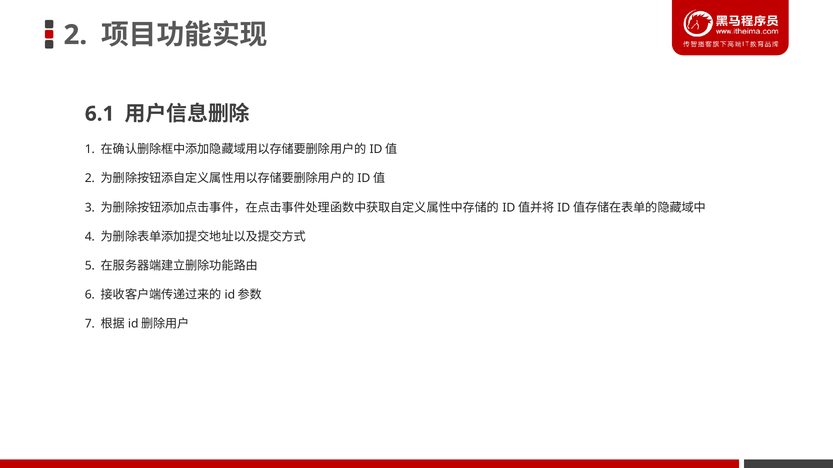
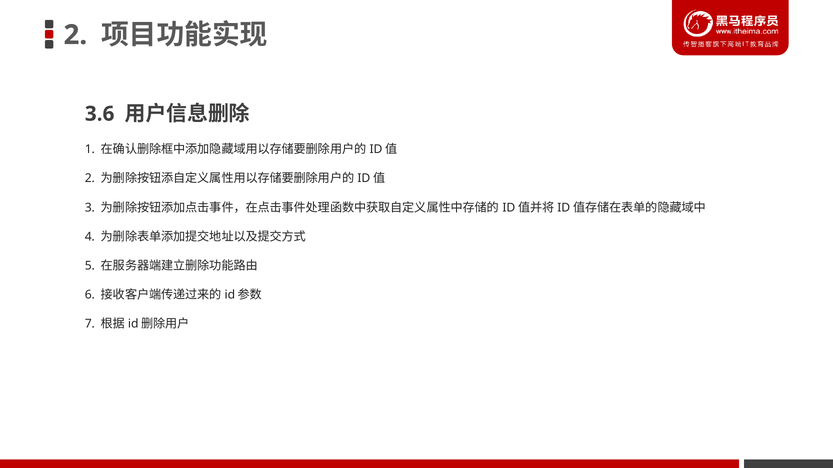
6.1: 6.1 -> 3.6 (100, 114)
